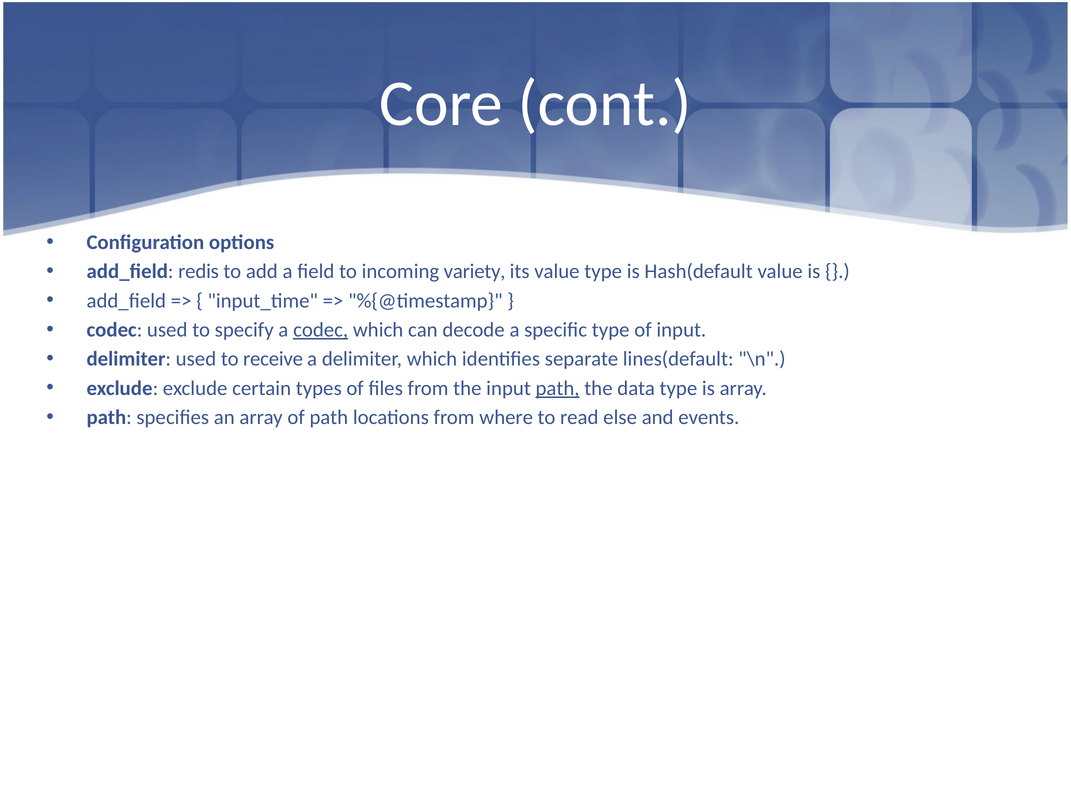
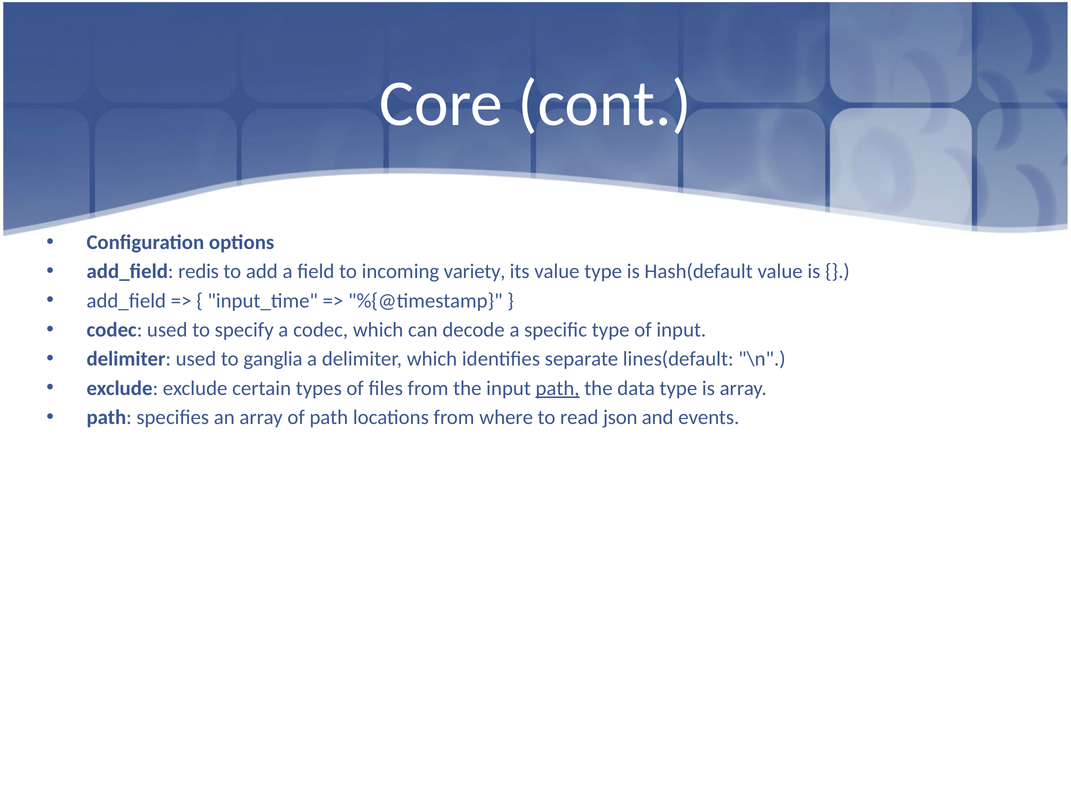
codec underline: present -> none (321, 330)
receive: receive -> ganglia (273, 359)
else: else -> json (620, 418)
